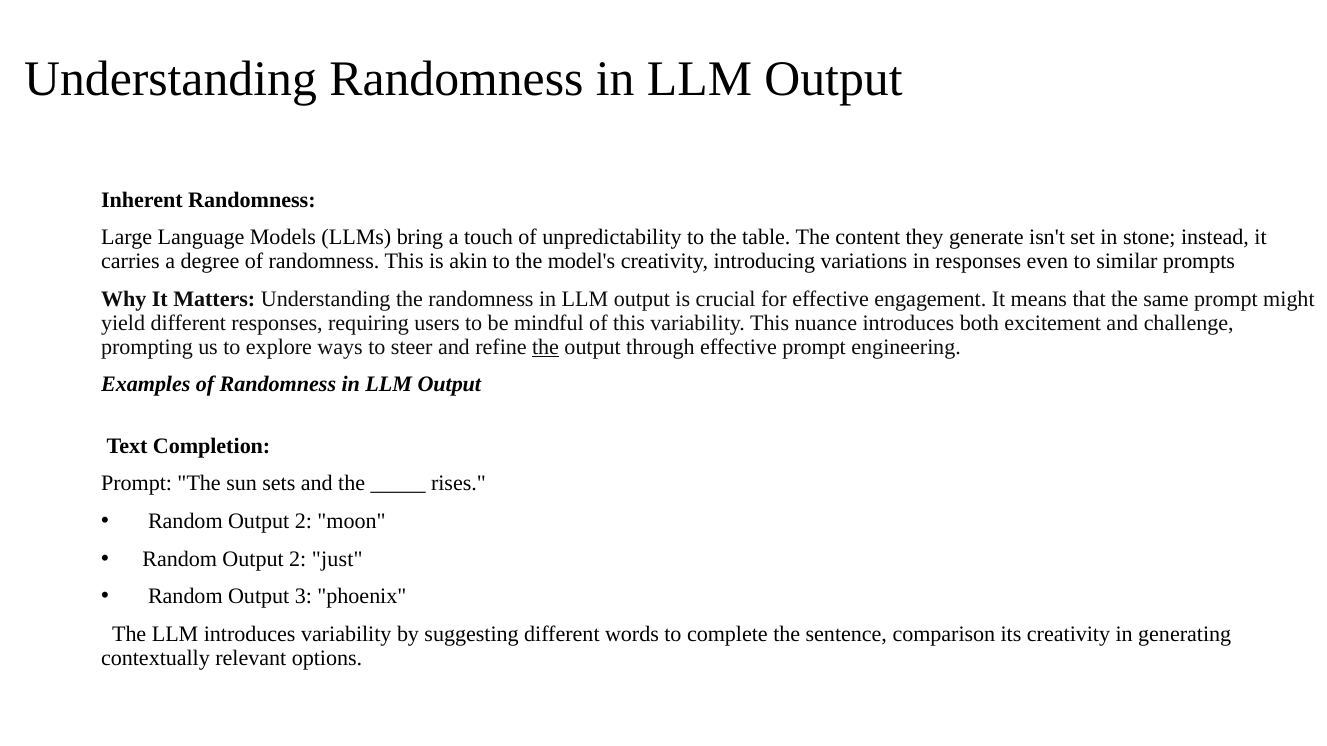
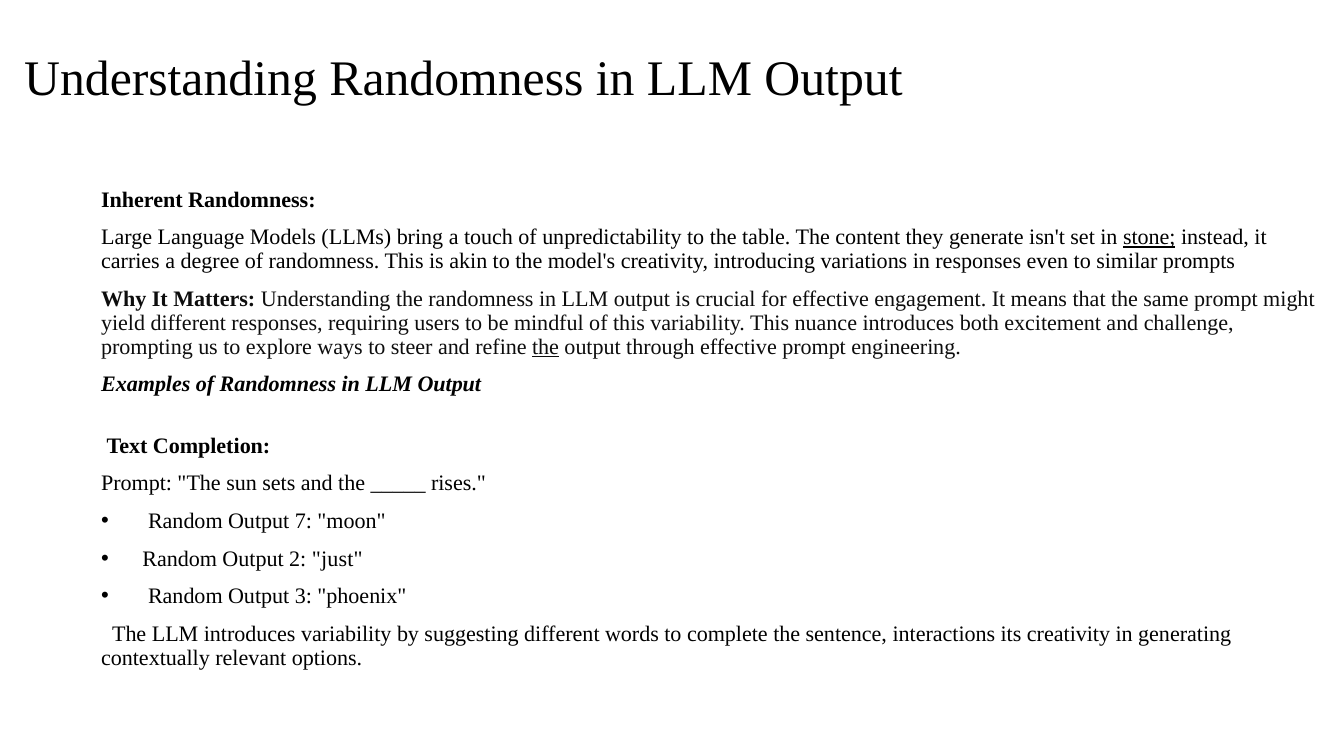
stone underline: none -> present (1149, 238)
2: 2 -> 7 (303, 522)
comparison: comparison -> interactions (944, 635)
